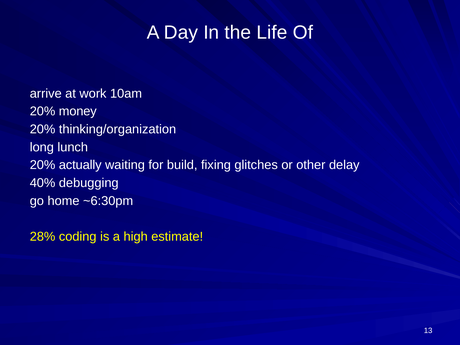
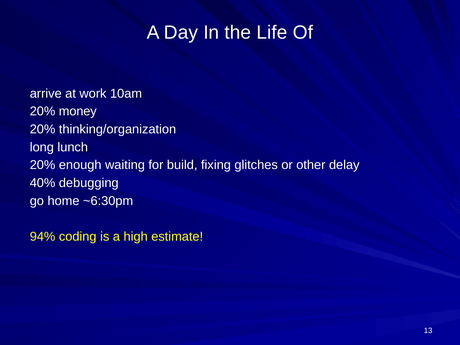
actually: actually -> enough (80, 165)
28%: 28% -> 94% (43, 237)
